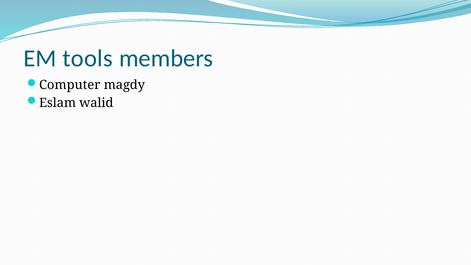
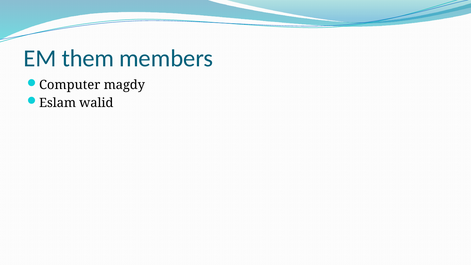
tools: tools -> them (88, 58)
